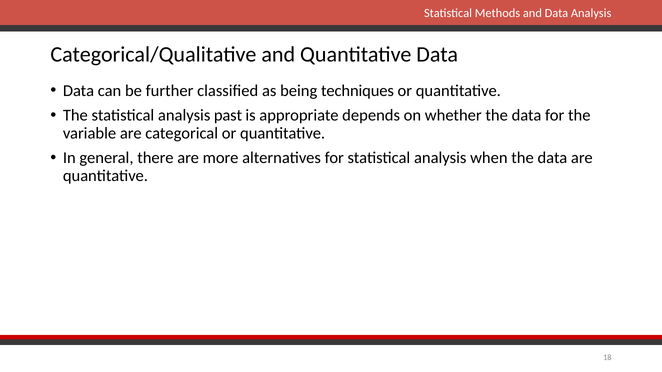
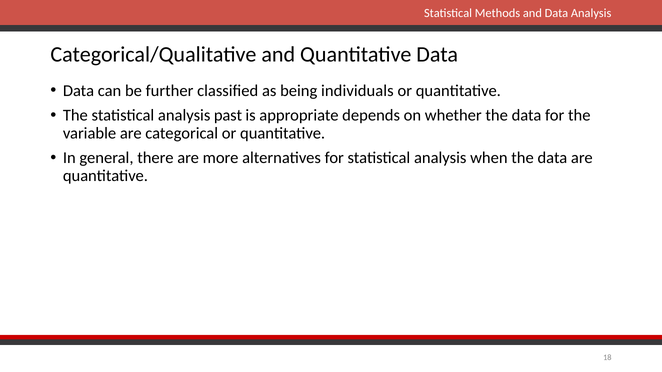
techniques: techniques -> individuals (357, 91)
